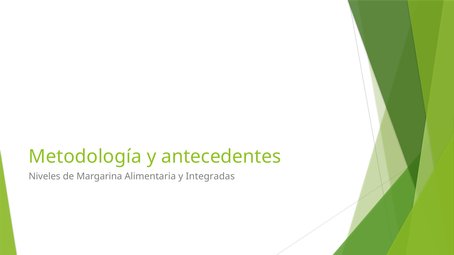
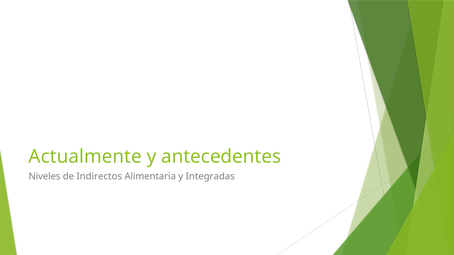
Metodología: Metodología -> Actualmente (85, 157)
Margarina: Margarina -> Indirectos (99, 177)
